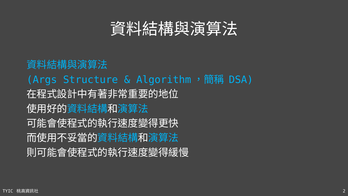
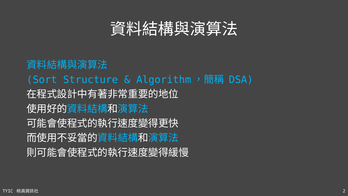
Args: Args -> Sort (42, 80)
